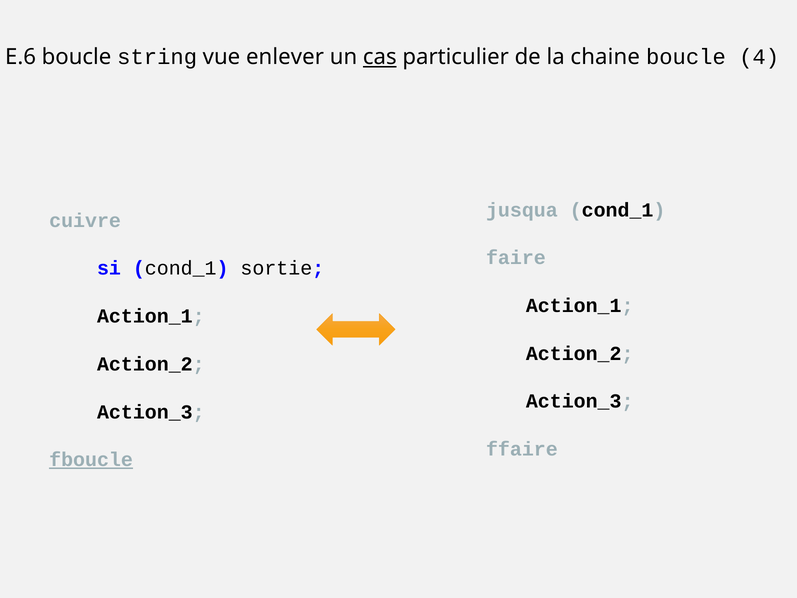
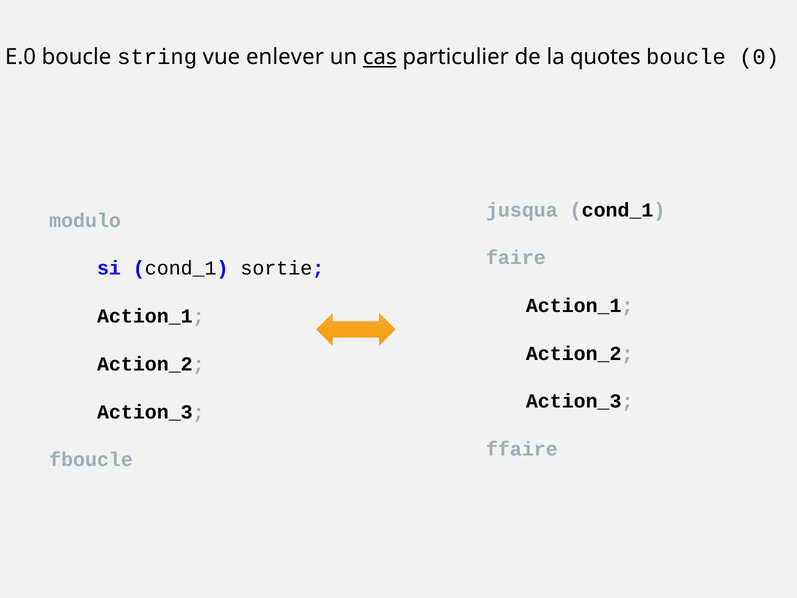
E.6: E.6 -> E.0 (21, 57)
chaine: chaine -> quotes (605, 57)
4: 4 -> 0 (759, 57)
cuivre: cuivre -> modulo (85, 220)
fboucle underline: present -> none (91, 460)
